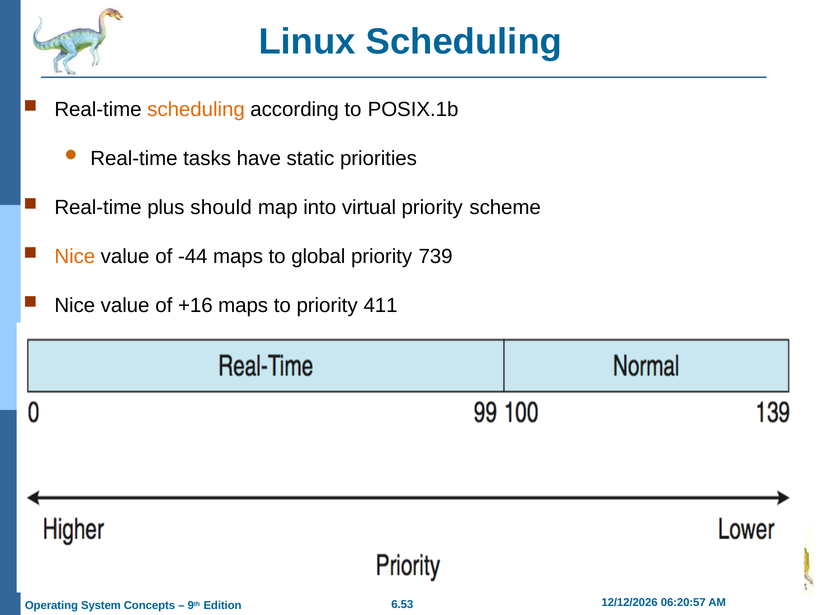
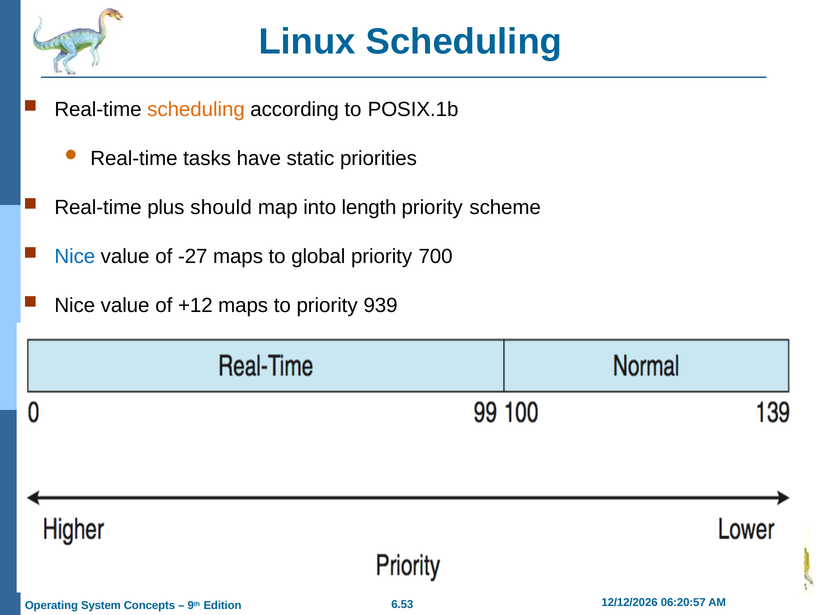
virtual: virtual -> length (369, 208)
Nice colour: orange -> blue (75, 257)
-44: -44 -> -27 (193, 257)
739: 739 -> 700 (436, 257)
+16: +16 -> +12 (195, 306)
411: 411 -> 939 (381, 306)
